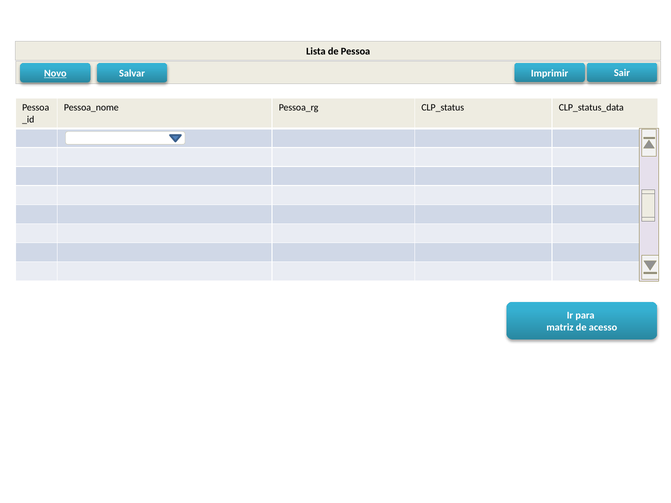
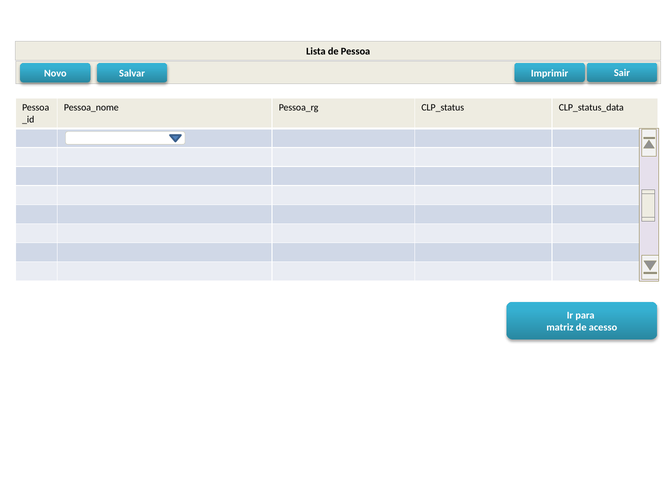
Novo underline: present -> none (55, 74)
